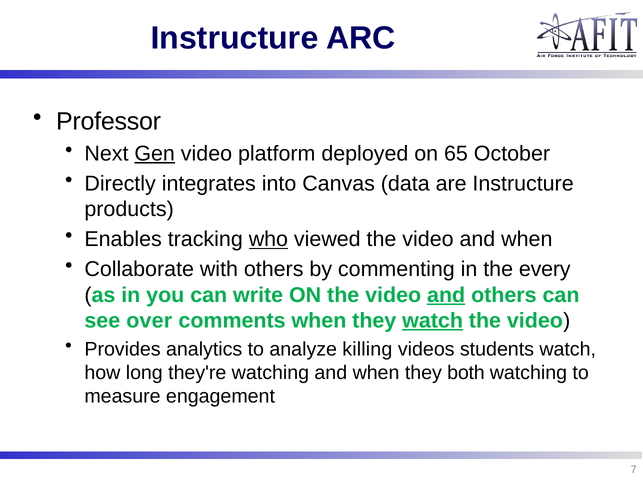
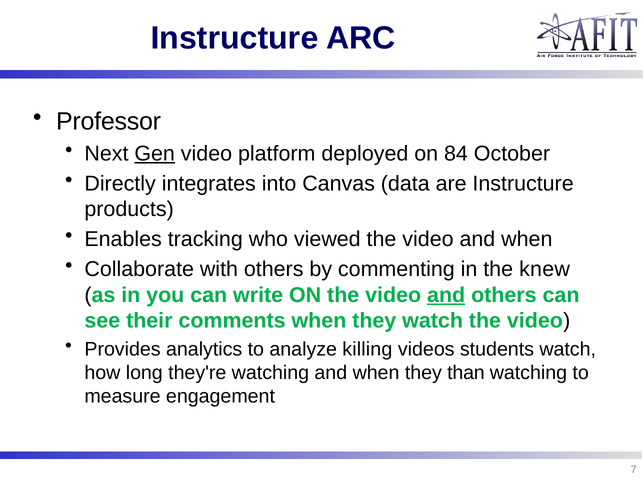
65: 65 -> 84 (456, 154)
who underline: present -> none (268, 239)
every: every -> knew (545, 269)
over: over -> their (149, 321)
watch underline: present -> none (433, 321)
both: both -> than (466, 373)
